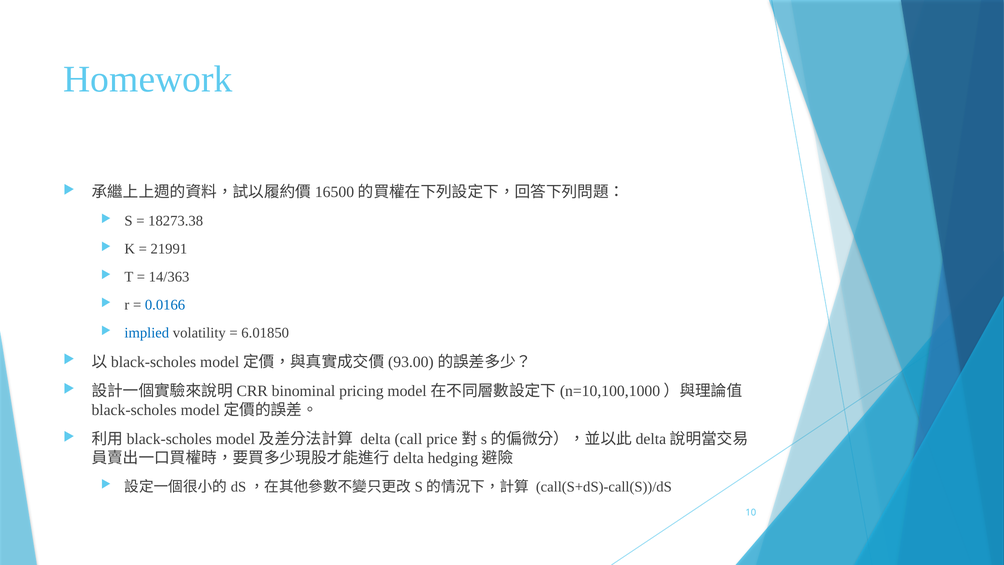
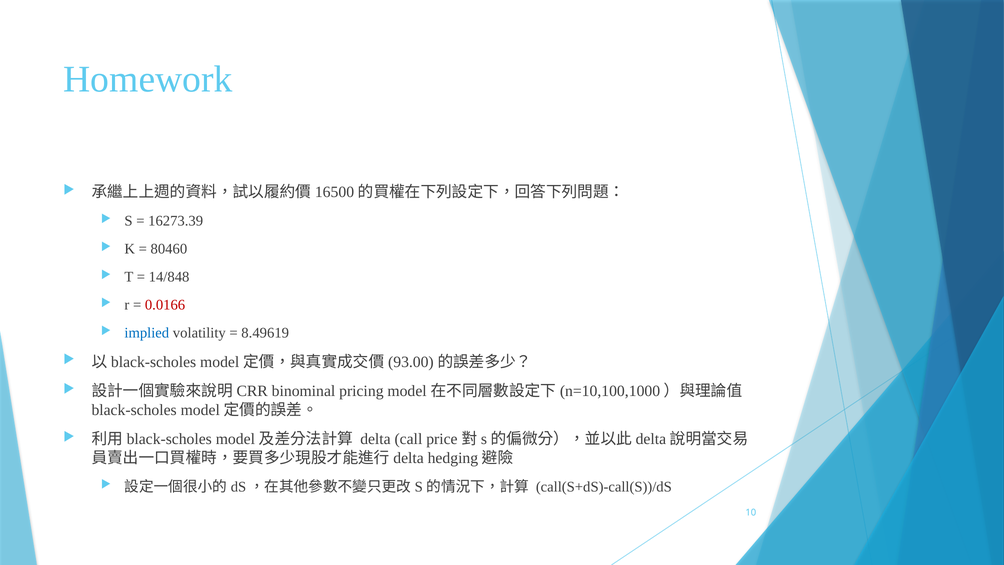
18273.38: 18273.38 -> 16273.39 (176, 221)
21991: 21991 -> 80460 (169, 249)
14/363: 14/363 -> 14/848 (169, 277)
0.0166 colour: blue -> red (165, 305)
6.01850: 6.01850 -> 8.49619 (265, 333)
